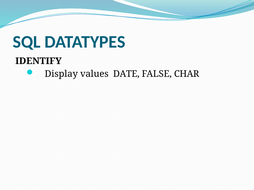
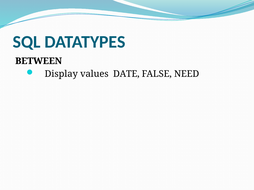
IDENTIFY: IDENTIFY -> BETWEEN (39, 61)
CHAR: CHAR -> NEED (187, 74)
